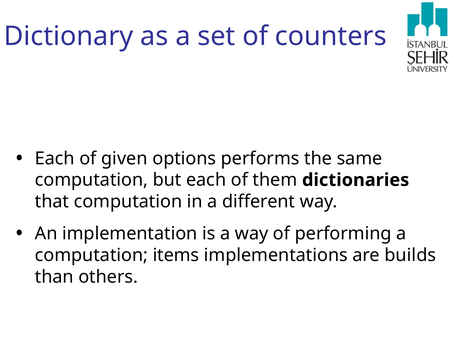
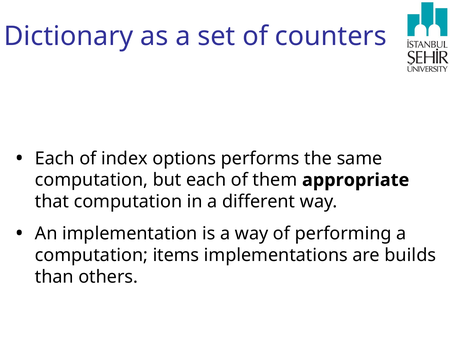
given: given -> index (124, 158)
dictionaries: dictionaries -> appropriate (356, 180)
